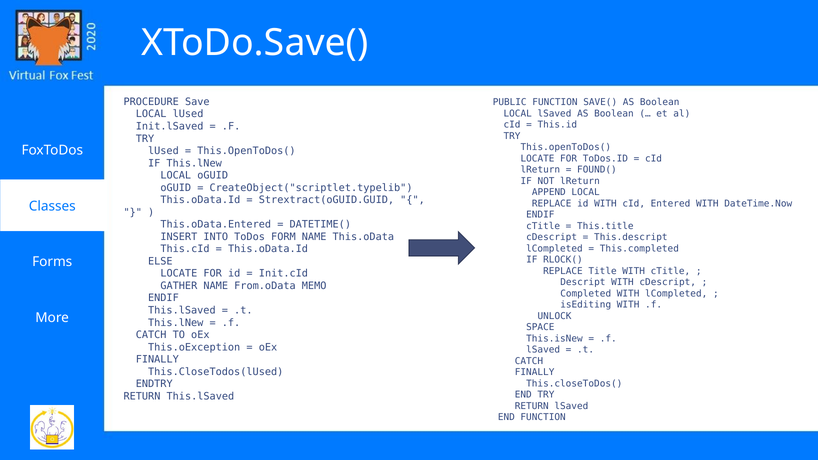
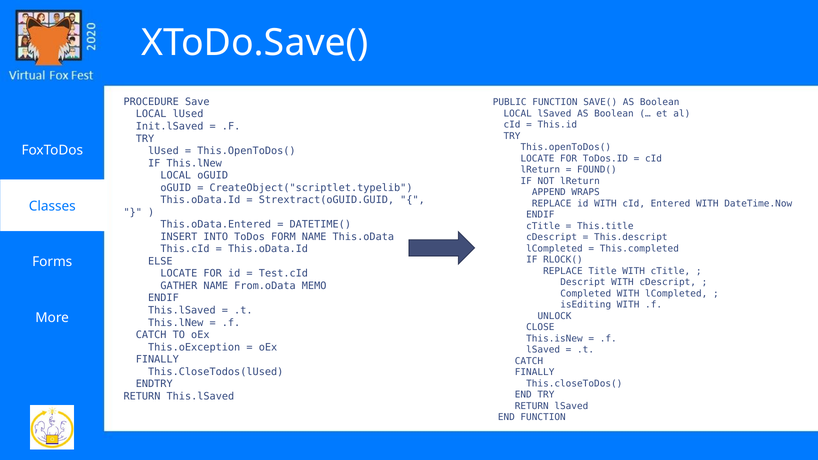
APPEND LOCAL: LOCAL -> WRAPS (586, 192)
Init.cId: Init.cId -> Test.cId (283, 274)
SPACE: SPACE -> CLOSE (540, 328)
